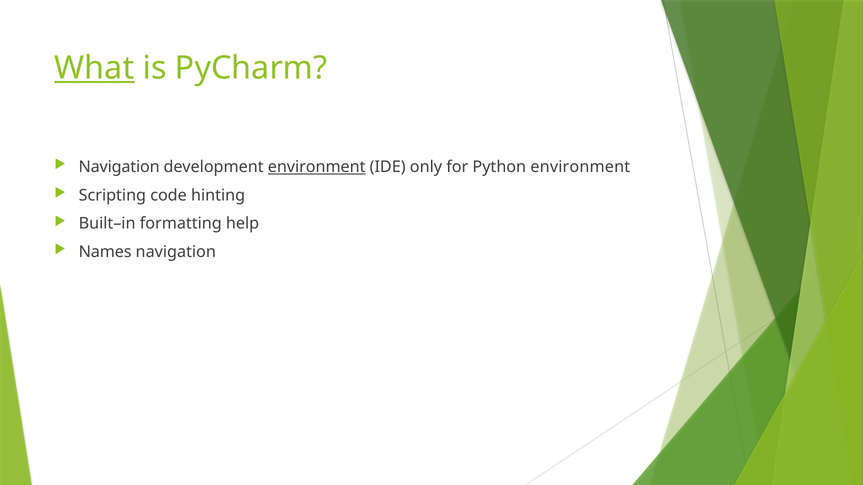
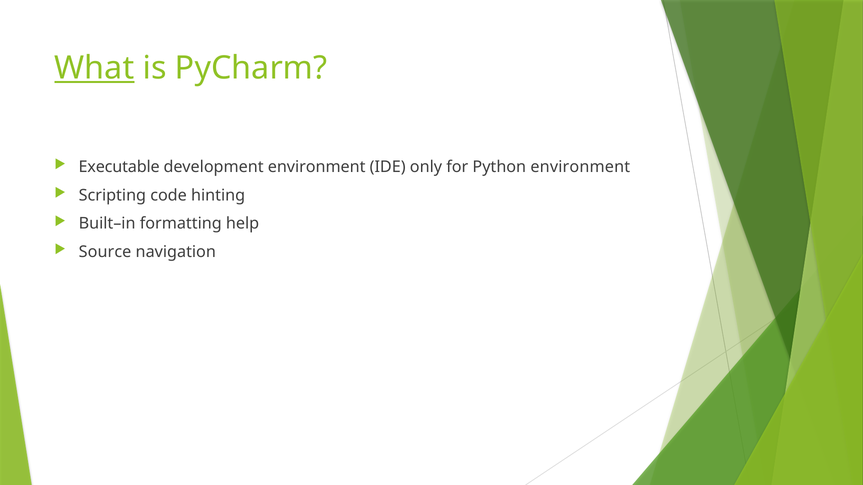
Navigation: Navigation -> Executable (119, 167)
environment underline: present -> none (317, 167)
Names: Names -> Source (105, 252)
